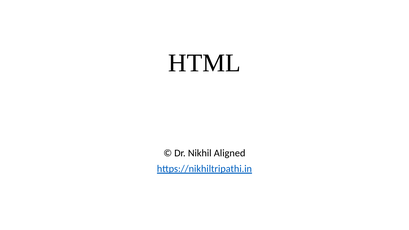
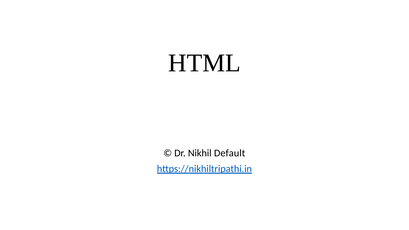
Aligned: Aligned -> Default (230, 153)
